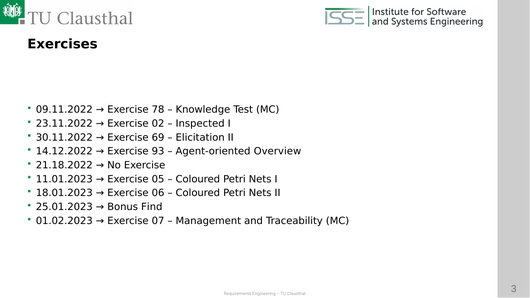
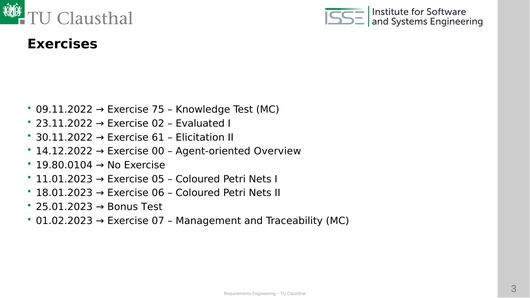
78: 78 -> 75 (158, 110)
Inspected: Inspected -> Evaluated (200, 124)
69: 69 -> 61 (158, 137)
93: 93 -> 00 (158, 151)
21.18.2022: 21.18.2022 -> 19.80.0104 (64, 165)
Bonus Find: Find -> Test (152, 207)
